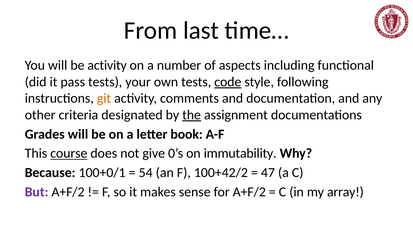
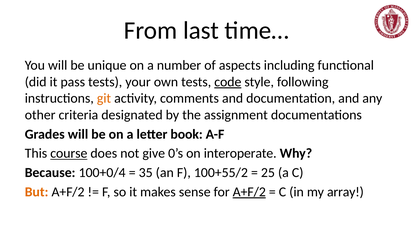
be activity: activity -> unique (107, 66)
the underline: present -> none (192, 115)
immutability: immutability -> interoperate (240, 154)
100+0/1: 100+0/1 -> 100+0/4 (102, 173)
54: 54 -> 35 (146, 173)
100+42/2: 100+42/2 -> 100+55/2 (221, 173)
47: 47 -> 25 (268, 173)
But colour: purple -> orange (37, 192)
A+F/2 underline: none -> present (249, 192)
